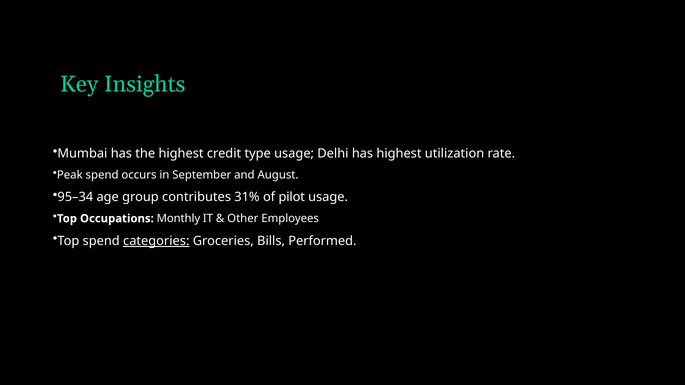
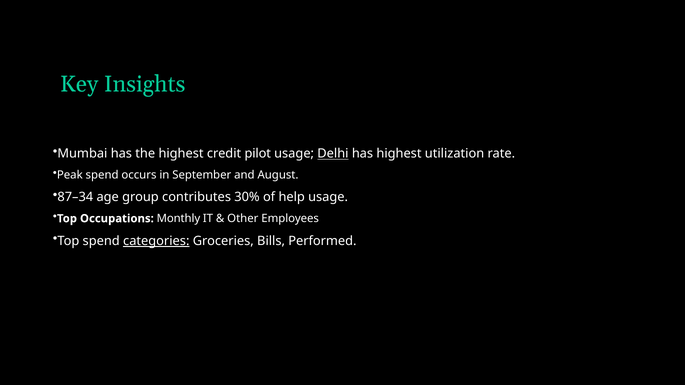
type: type -> pilot (258, 154)
Delhi underline: none -> present (333, 154)
95–34: 95–34 -> 87–34 (75, 197)
31%: 31% -> 30% (247, 197)
pilot: pilot -> help (292, 197)
